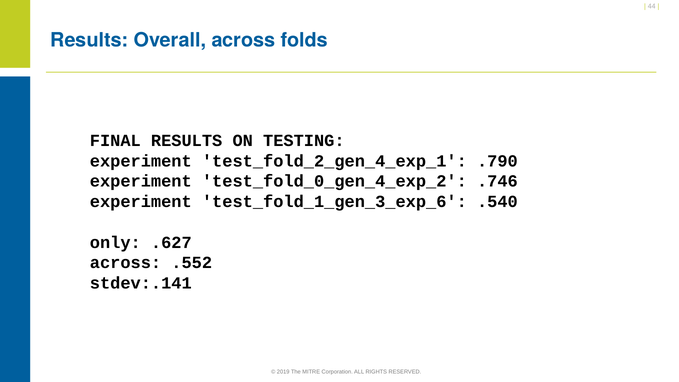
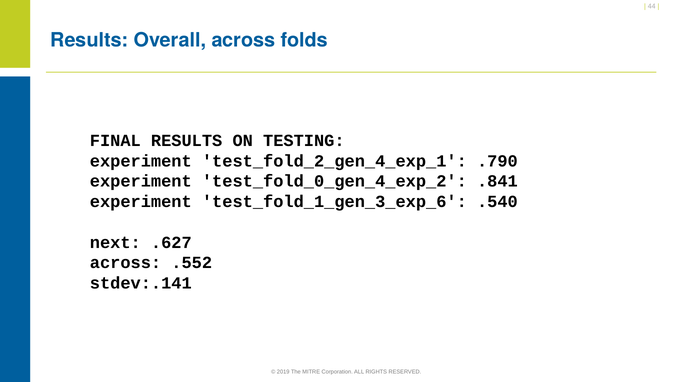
.746: .746 -> .841 (497, 181)
only: only -> next (115, 242)
